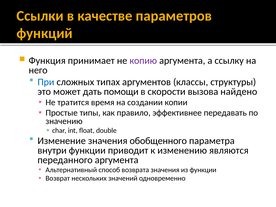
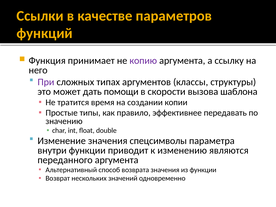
При colour: blue -> purple (46, 82)
найдено: найдено -> шаблона (239, 92)
обобщенного: обобщенного -> спецсимволы (158, 141)
